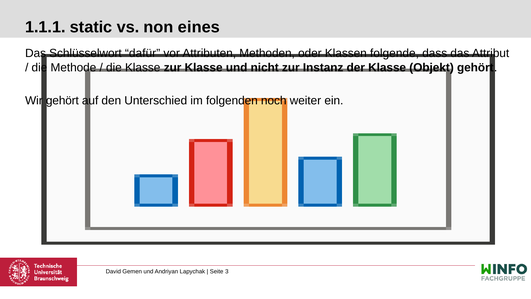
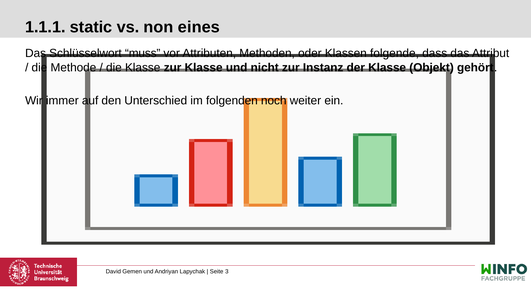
dafür: dafür -> muss (143, 53)
Wir gehört: gehört -> immer (62, 101)
